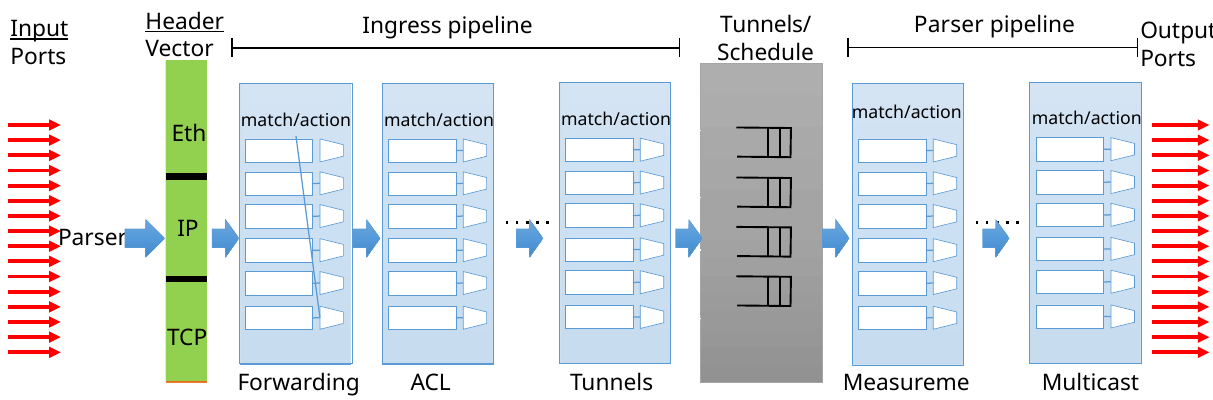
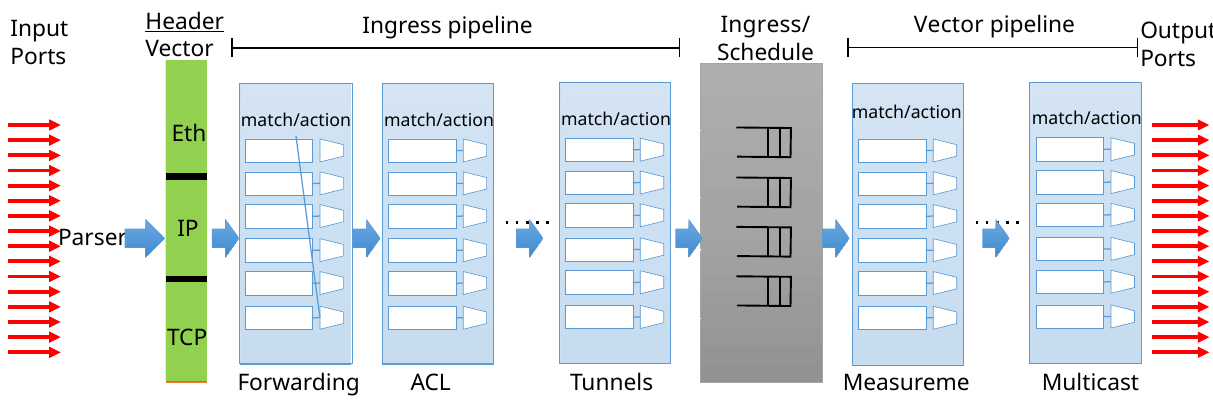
Parser: Parser -> Vector (949, 25)
Tunnels/: Tunnels/ -> Ingress/ (765, 25)
Input underline: present -> none (39, 29)
